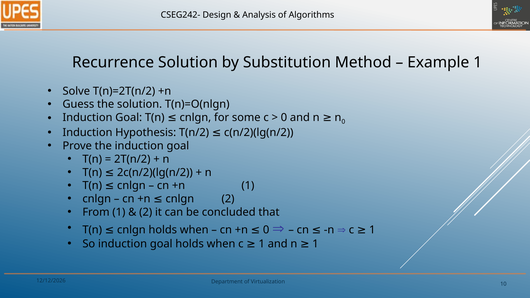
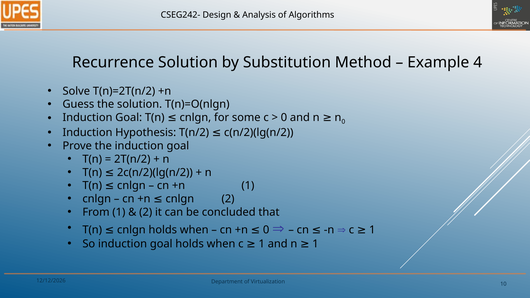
Example 1: 1 -> 4 (478, 62)
